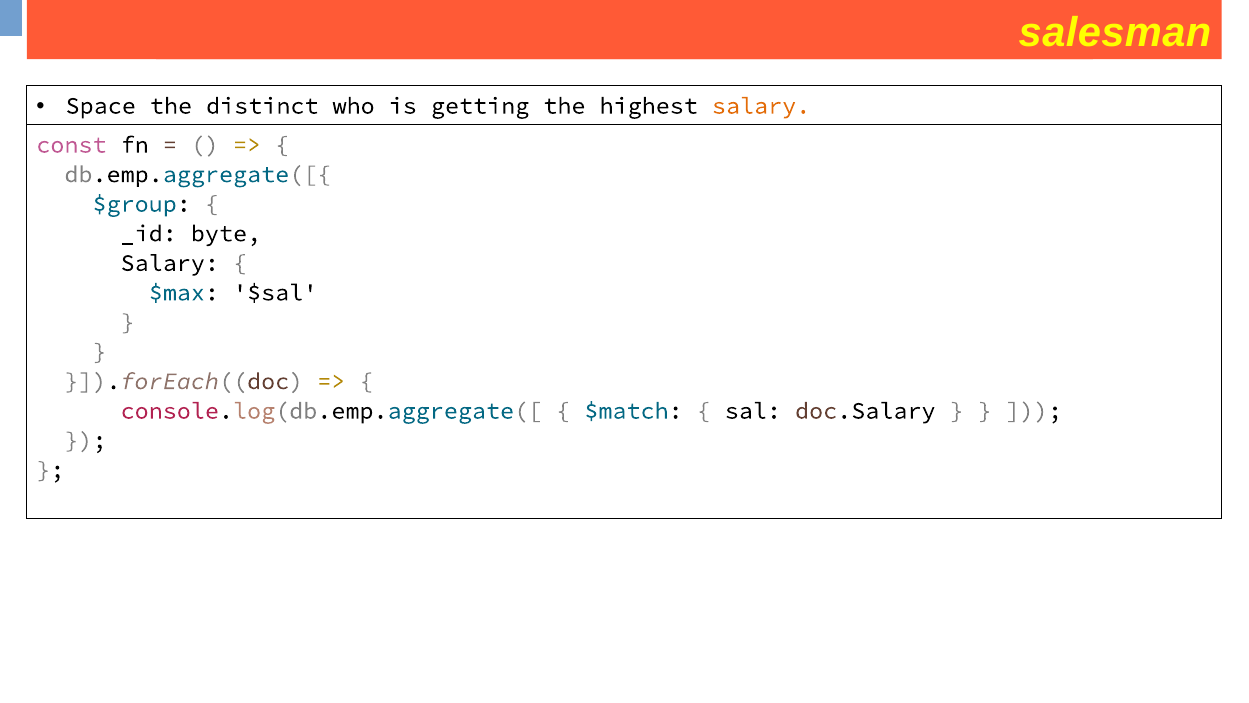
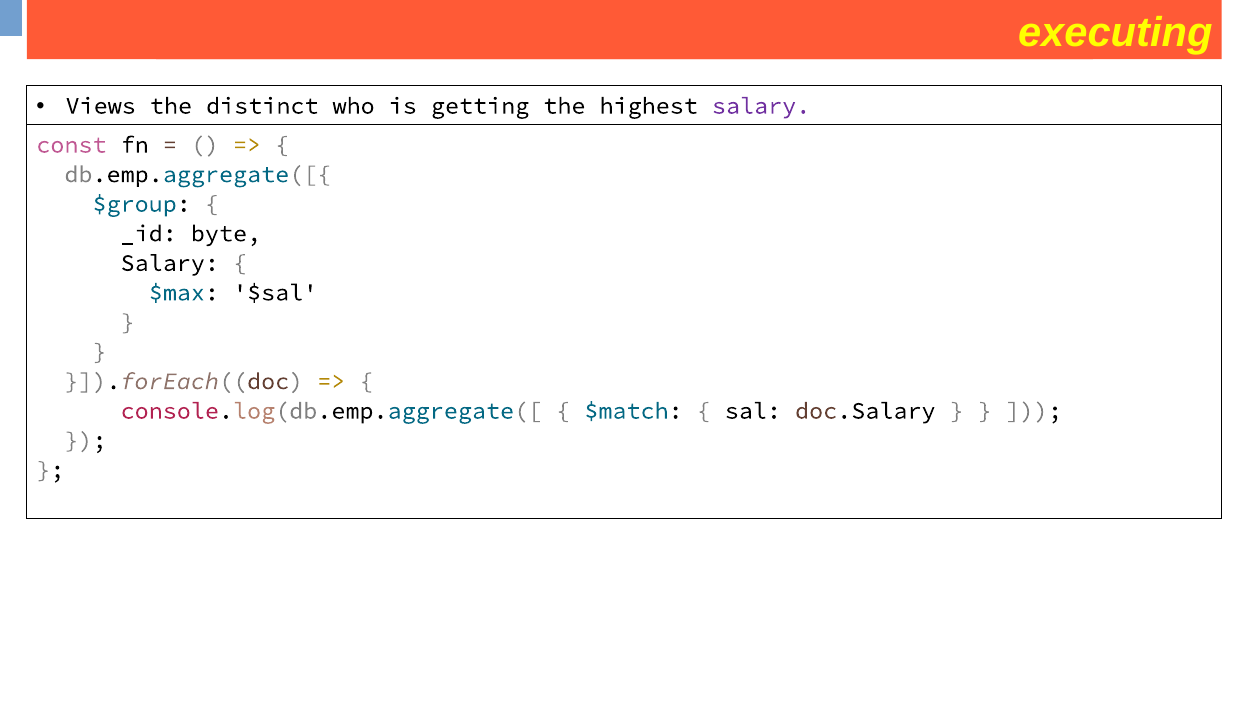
salesman: salesman -> executing (1115, 33)
Space: Space -> Views (101, 106)
salary colour: orange -> purple (761, 106)
